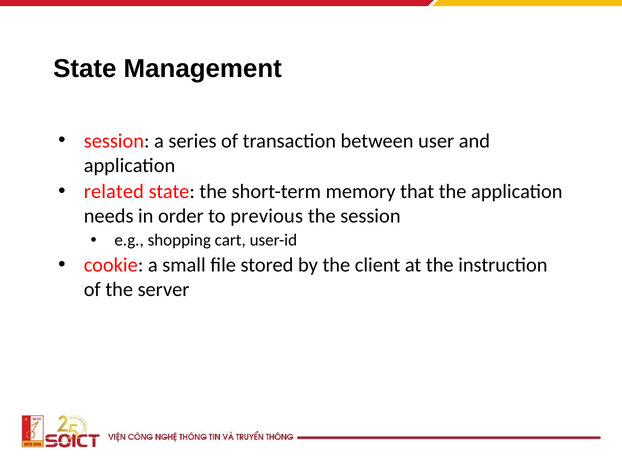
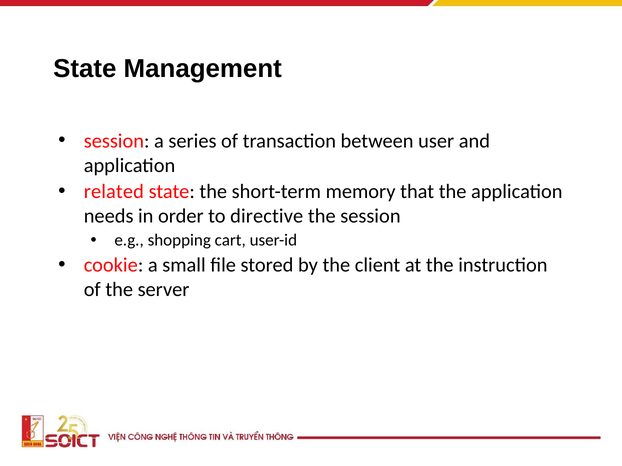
previous: previous -> directive (267, 216)
